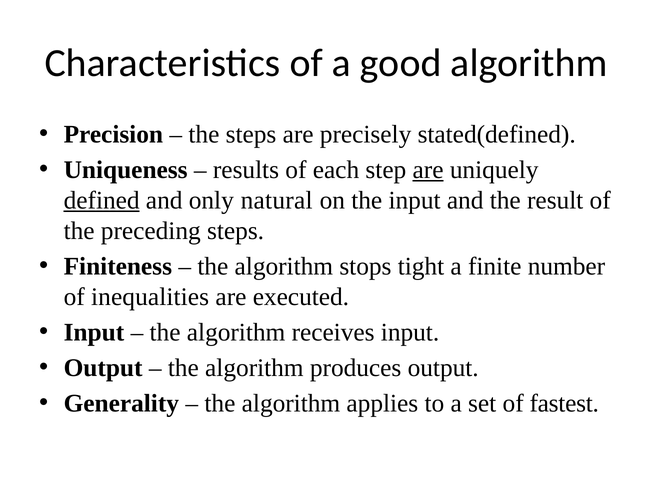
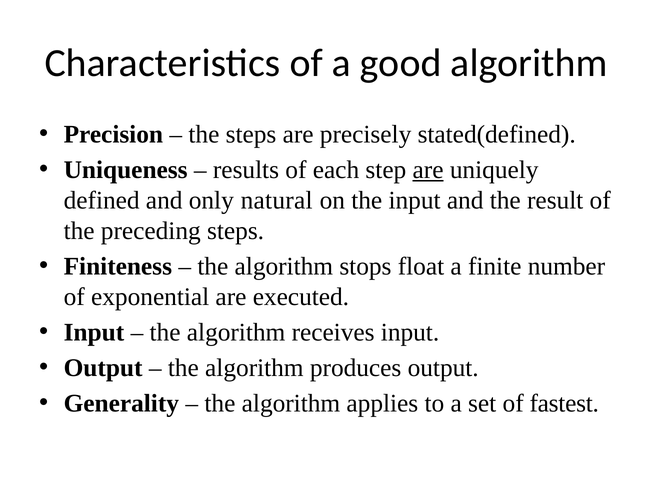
defined underline: present -> none (102, 201)
tight: tight -> float (421, 267)
inequalities: inequalities -> exponential (150, 297)
